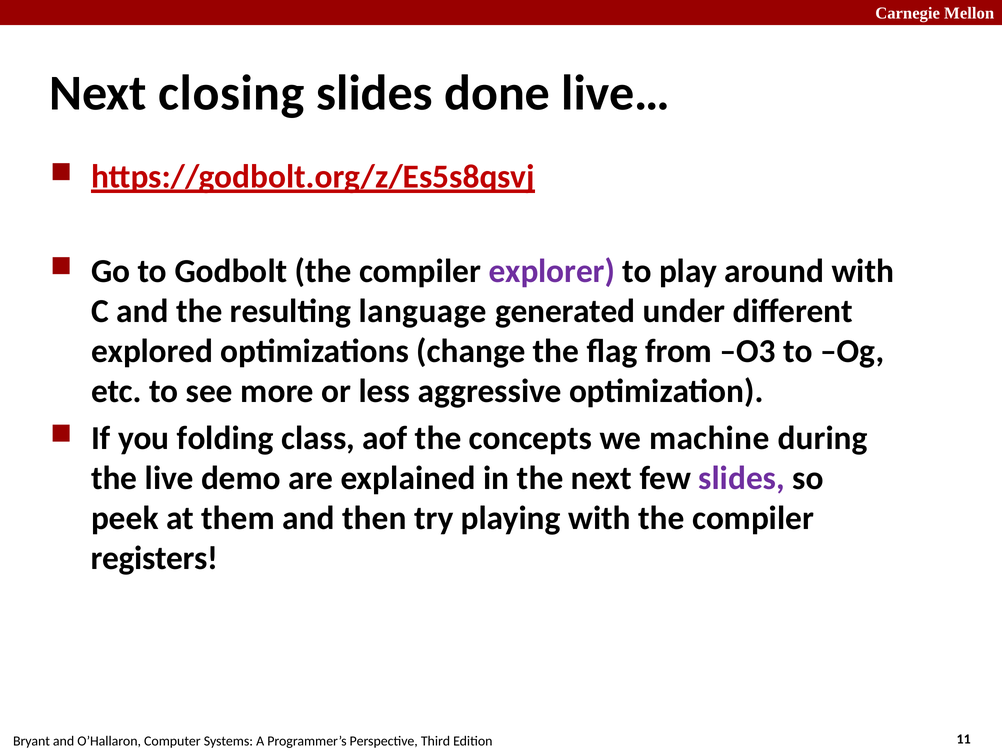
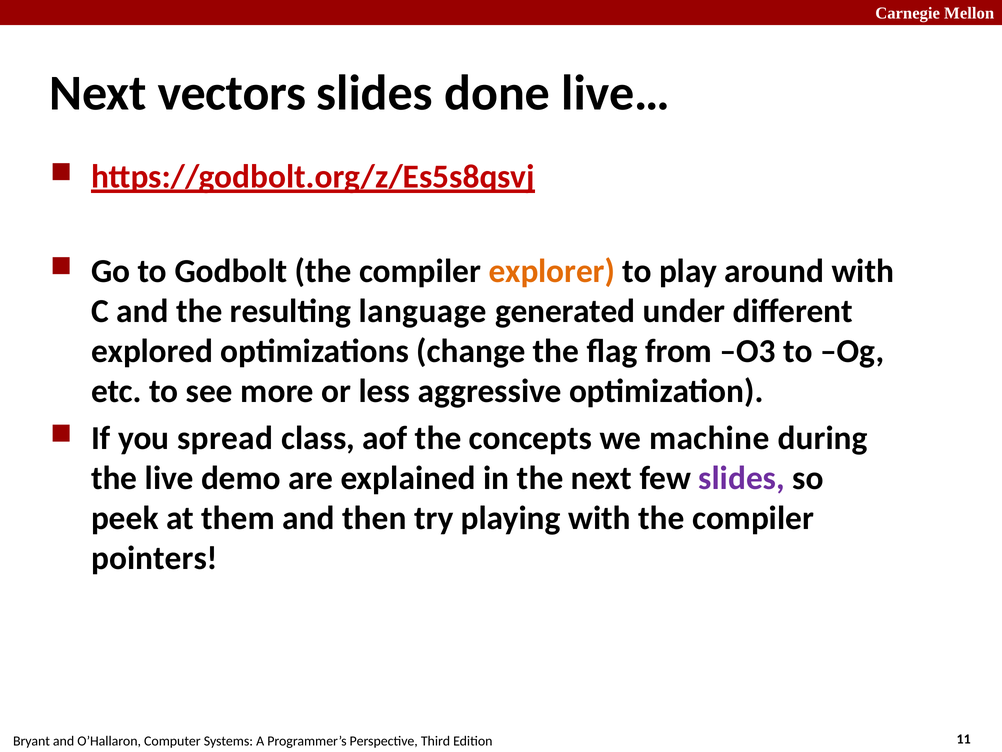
closing: closing -> vectors (232, 93)
explorer colour: purple -> orange (552, 271)
folding: folding -> spread (225, 438)
registers: registers -> pointers (154, 558)
